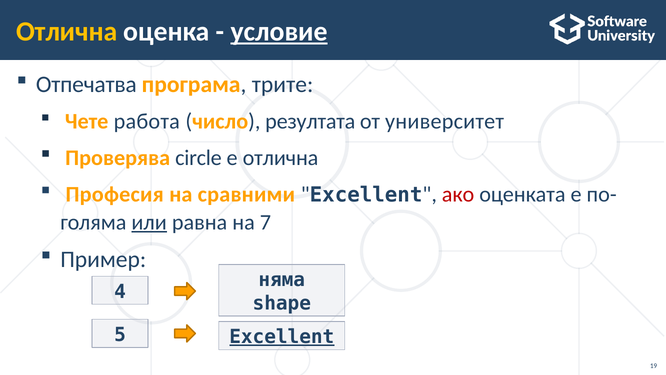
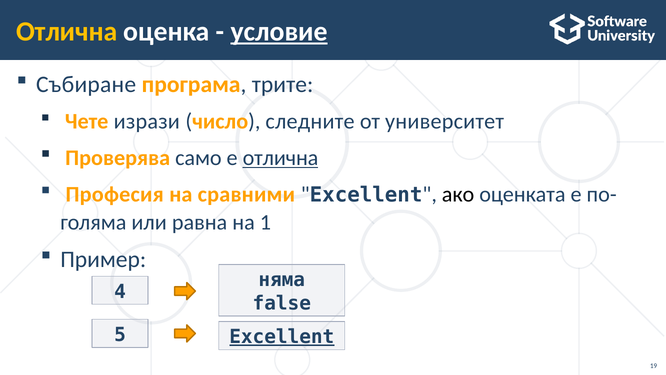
Отпечатва: Отпечатва -> Събиране (86, 85)
работа: работа -> изрази (147, 122)
резултата: резултата -> следните (310, 122)
circle: circle -> само (198, 158)
отлична underline: none -> present (281, 158)
ако colour: red -> black (458, 194)
или underline: present -> none (149, 222)
7: 7 -> 1 (265, 222)
shape: shape -> false (282, 303)
